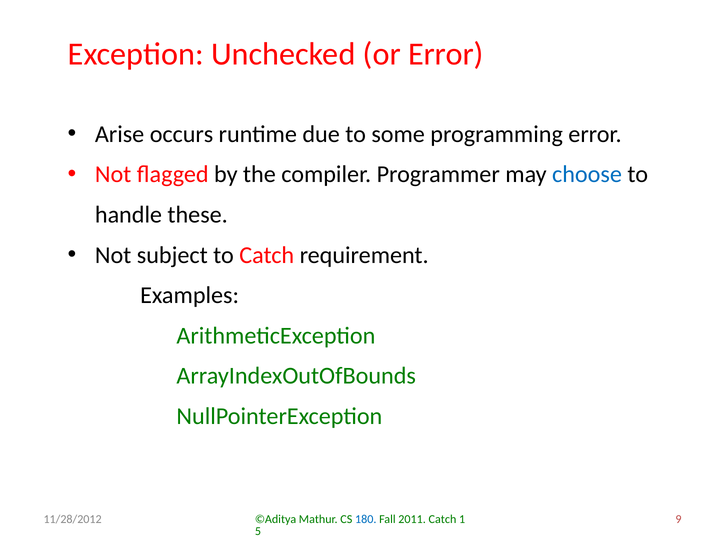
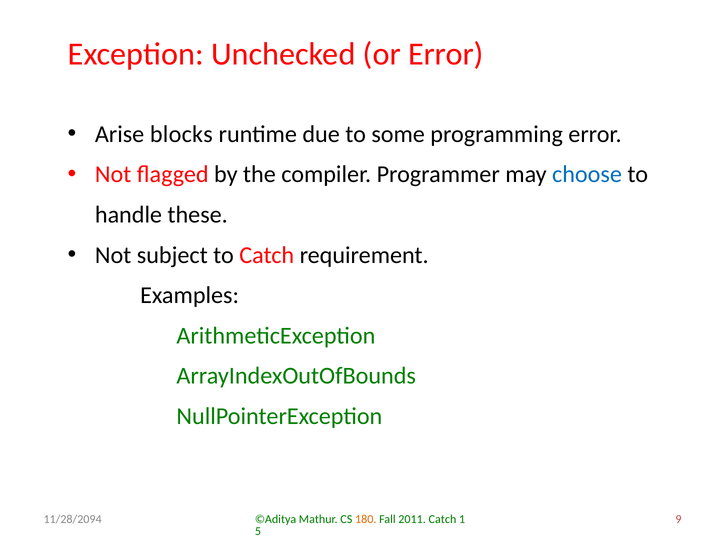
occurs: occurs -> blocks (181, 134)
180 colour: blue -> orange (366, 519)
11/28/2012: 11/28/2012 -> 11/28/2094 (73, 519)
